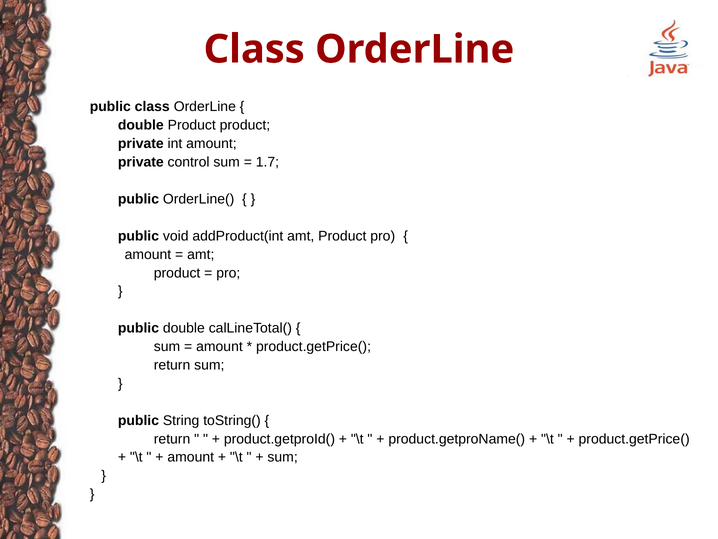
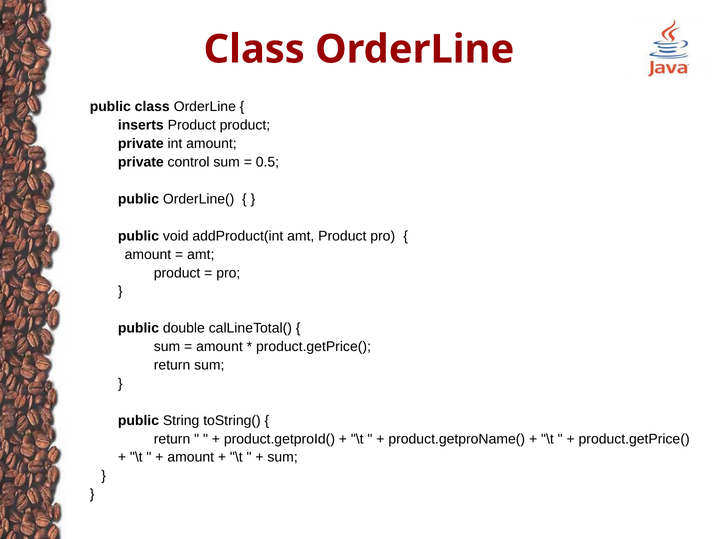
double: double -> inserts (141, 125)
1.7: 1.7 -> 0.5 (267, 162)
